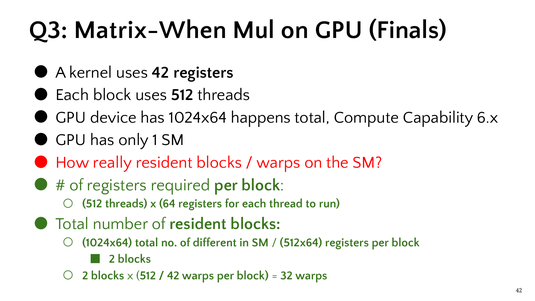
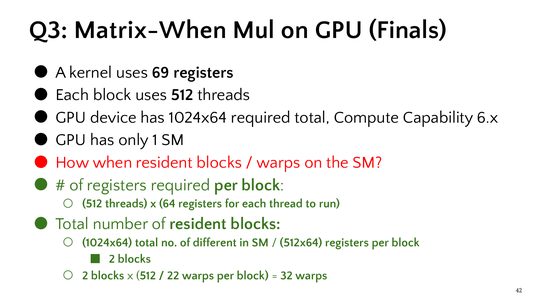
uses 42: 42 -> 69 (161, 72)
1024x64 happens: happens -> required (261, 117)
really: really -> when (113, 162)
42: 42 -> 22 (173, 275)
